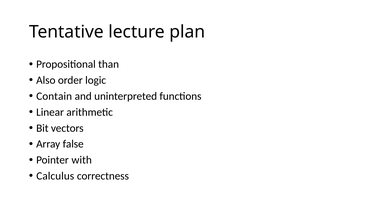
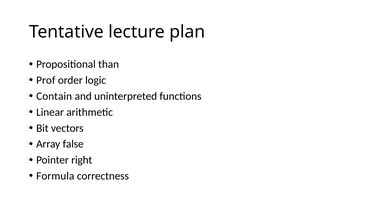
Also: Also -> Prof (46, 80)
with: with -> right (82, 160)
Calculus: Calculus -> Formula (55, 176)
